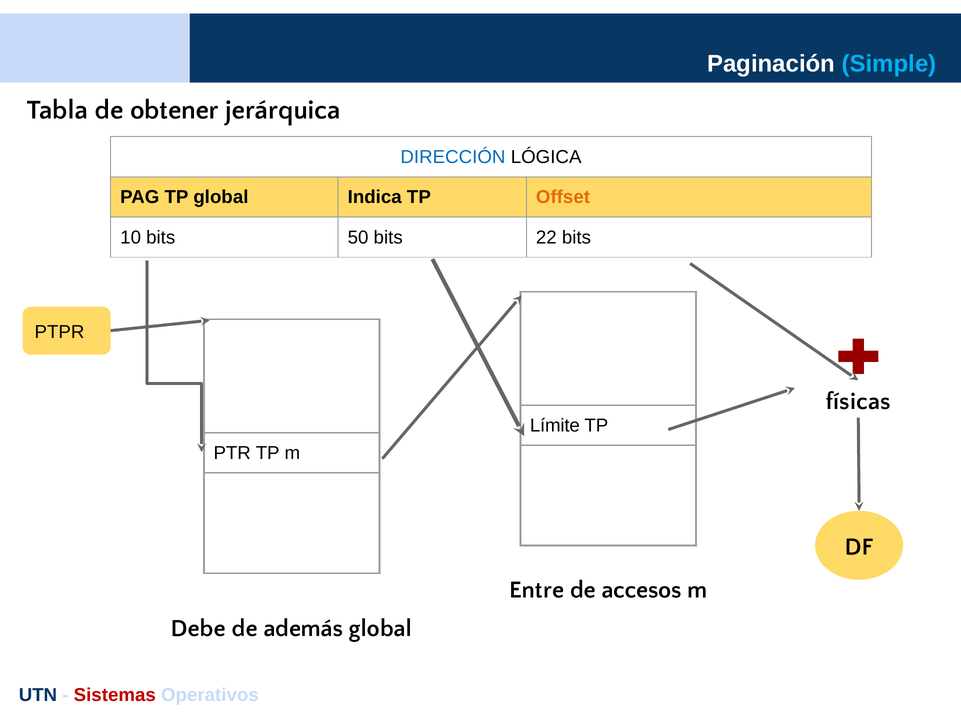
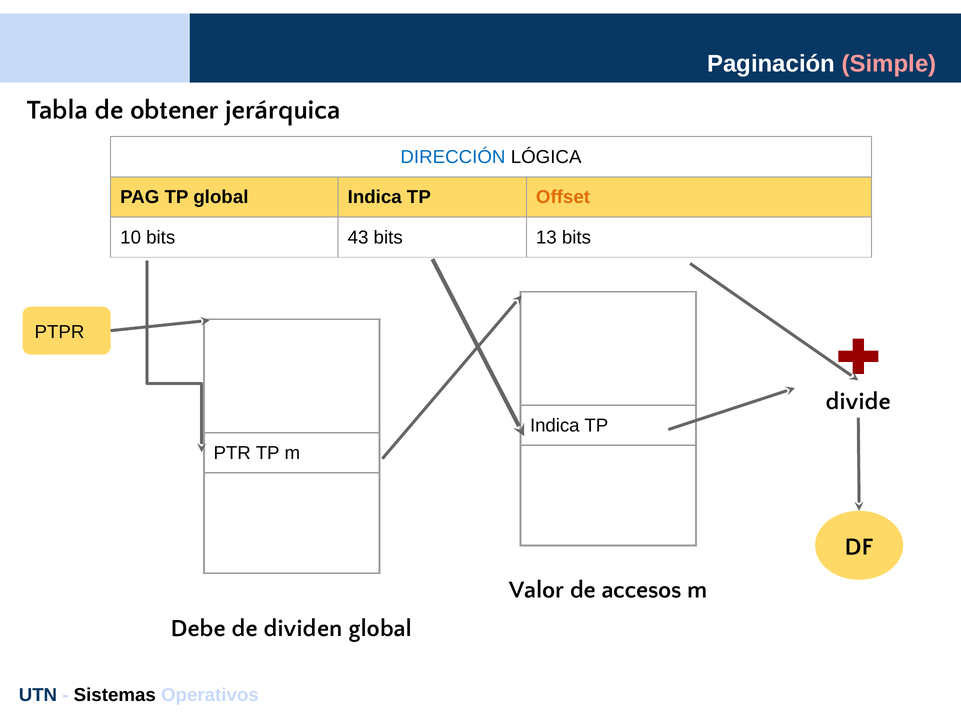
Simple colour: light blue -> pink (889, 64)
50: 50 -> 43 (358, 237)
22: 22 -> 13 (546, 237)
físicas: físicas -> divide (858, 401)
Límite: Límite -> Indica (555, 425)
Entre: Entre -> Valor (537, 590)
además: además -> dividen (303, 628)
Sistemas colour: red -> black (115, 695)
